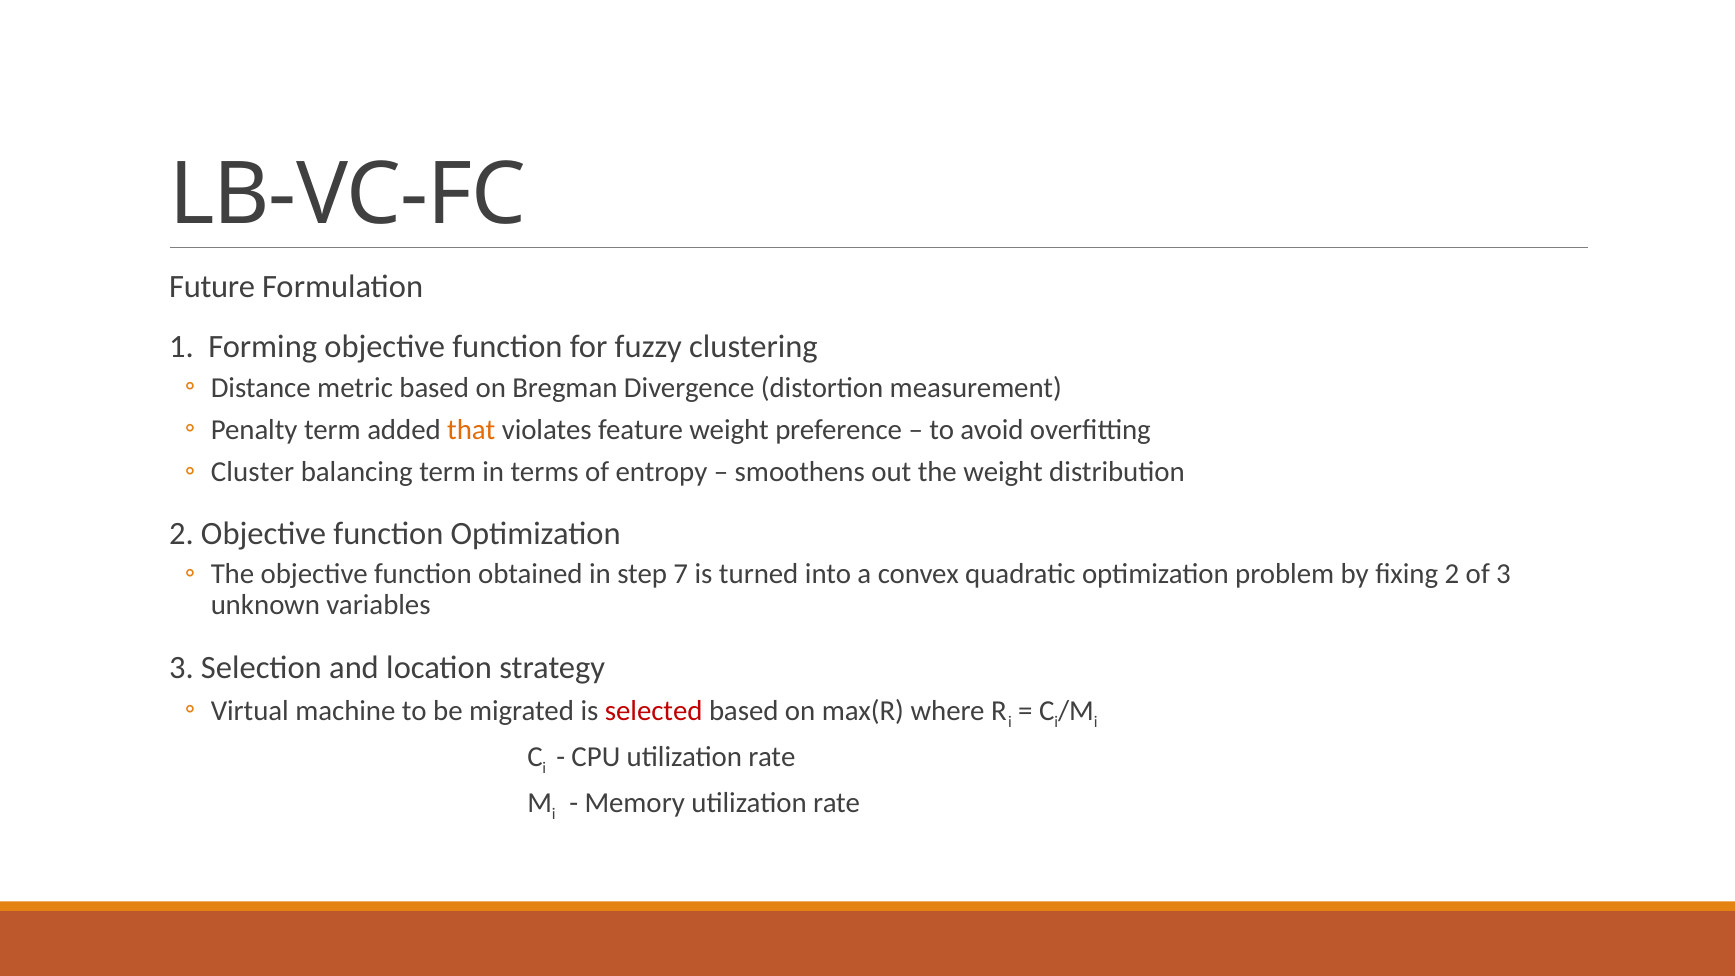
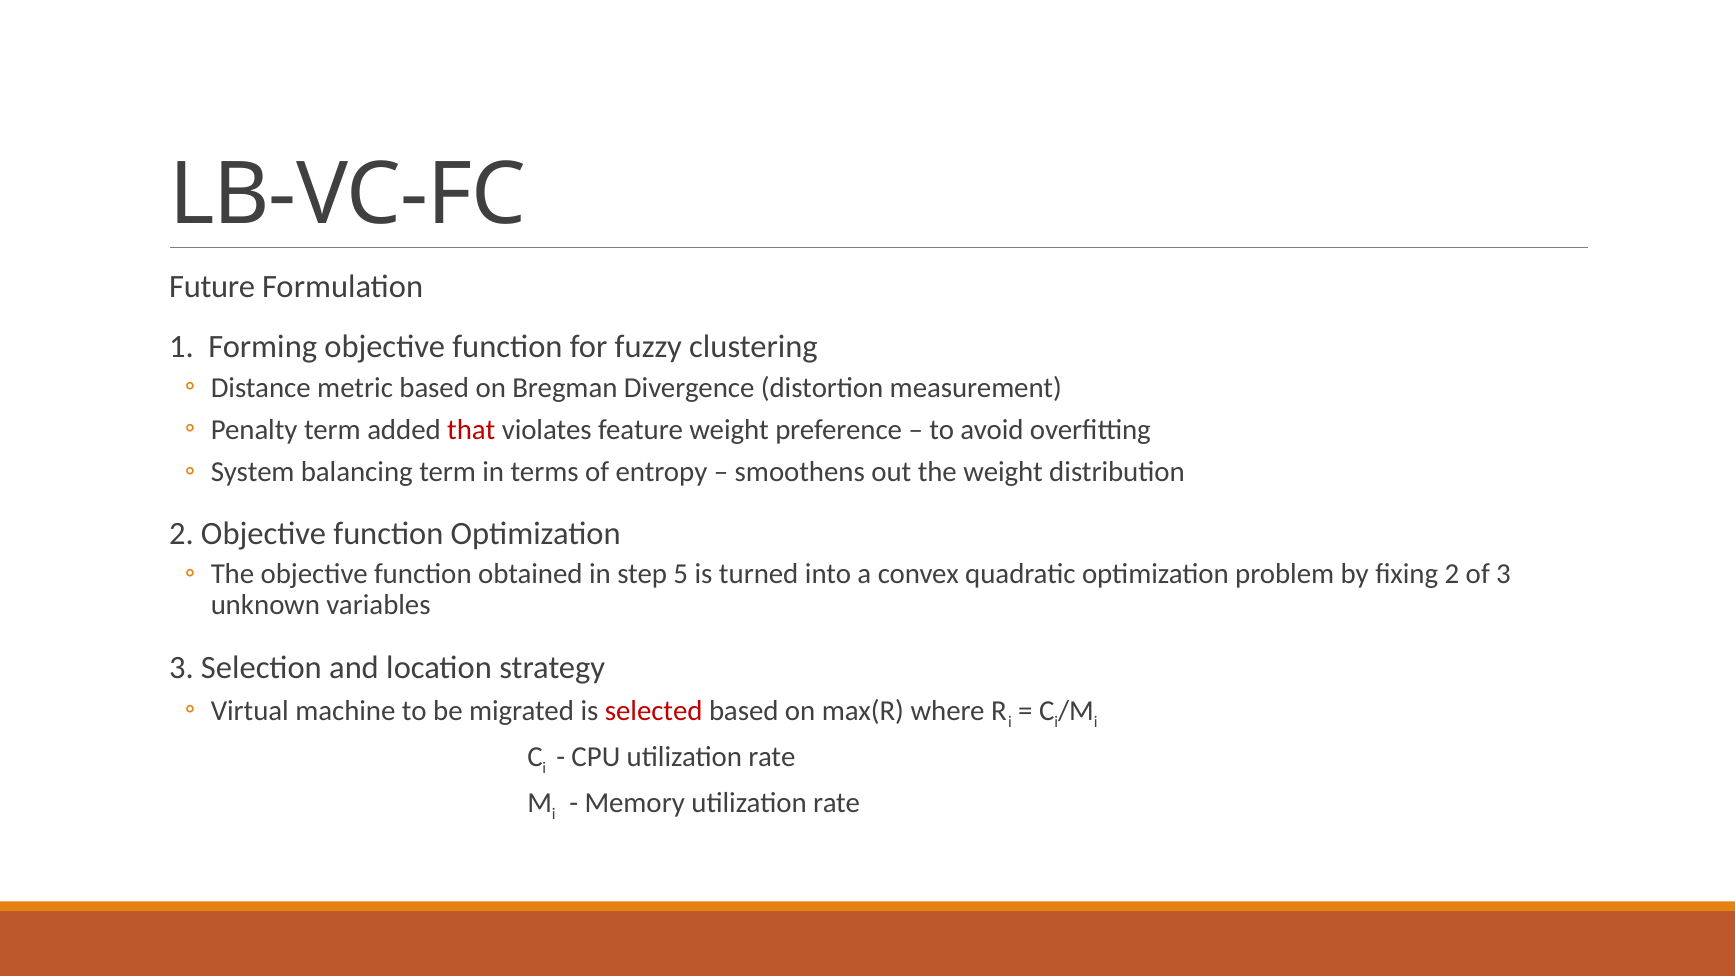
that colour: orange -> red (471, 430)
Cluster: Cluster -> System (253, 472)
7: 7 -> 5 (681, 574)
